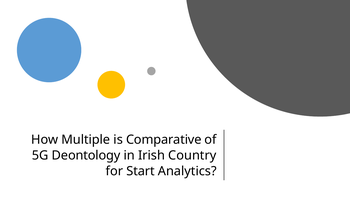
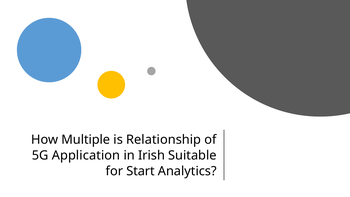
Comparative: Comparative -> Relationship (164, 140)
Deontology: Deontology -> Application (86, 155)
Country: Country -> Suitable (192, 155)
